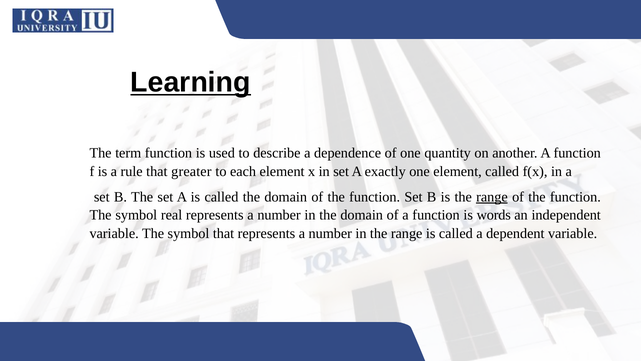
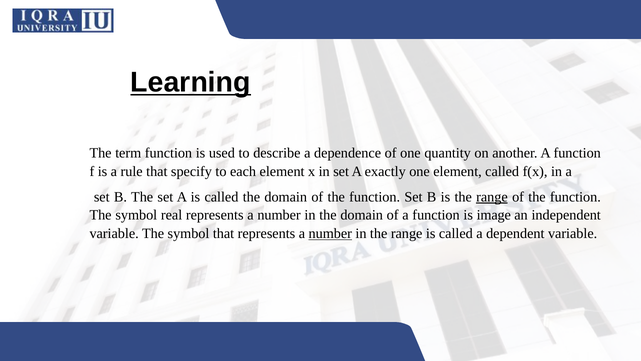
greater: greater -> specify (191, 171)
words: words -> image (494, 215)
number underline: none -> present (330, 233)
